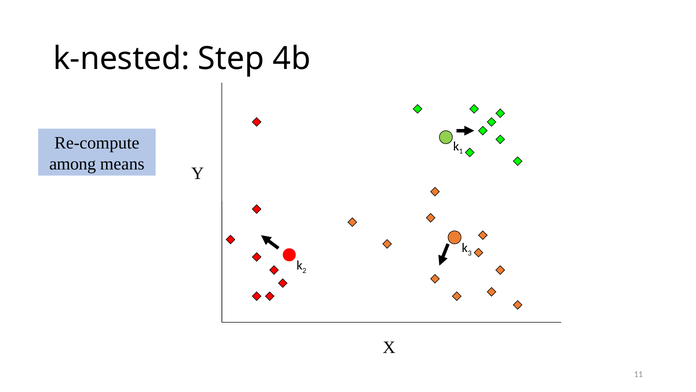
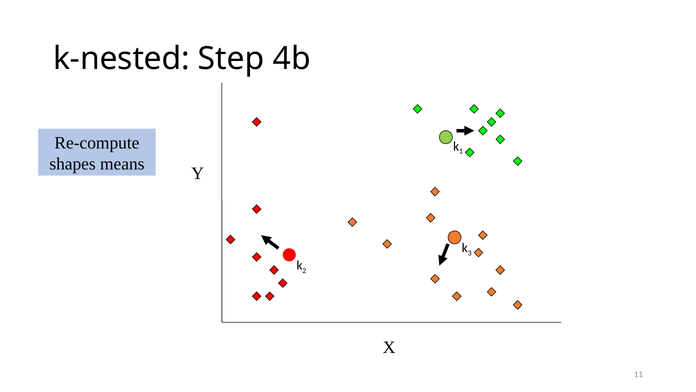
among: among -> shapes (73, 164)
